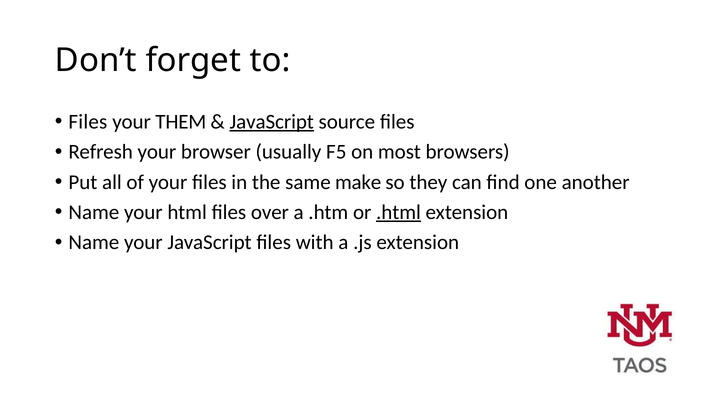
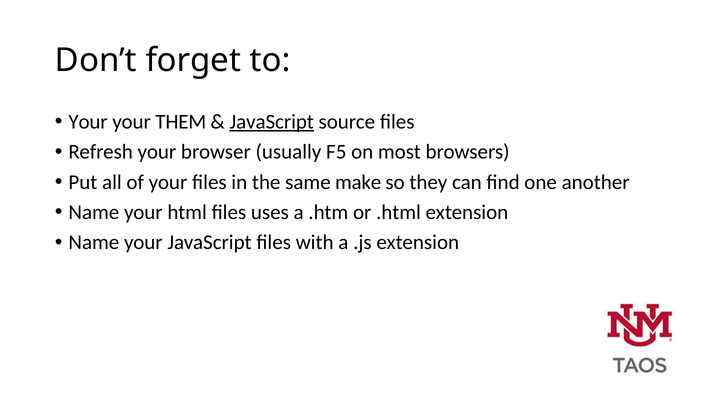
Files: Files -> Your (88, 122)
over: over -> uses (270, 213)
.html underline: present -> none (398, 213)
